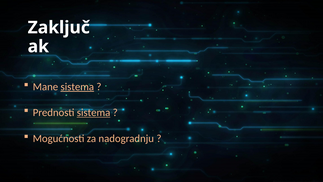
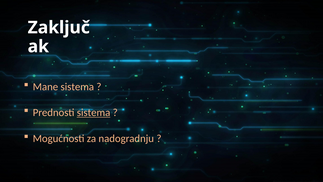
sistema underline: present -> none (77, 87)
